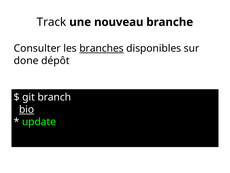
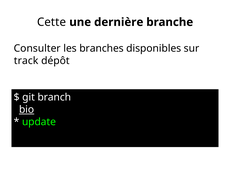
Track: Track -> Cette (52, 22)
nouveau: nouveau -> dernière (119, 22)
branches underline: present -> none (102, 48)
done: done -> track (26, 61)
